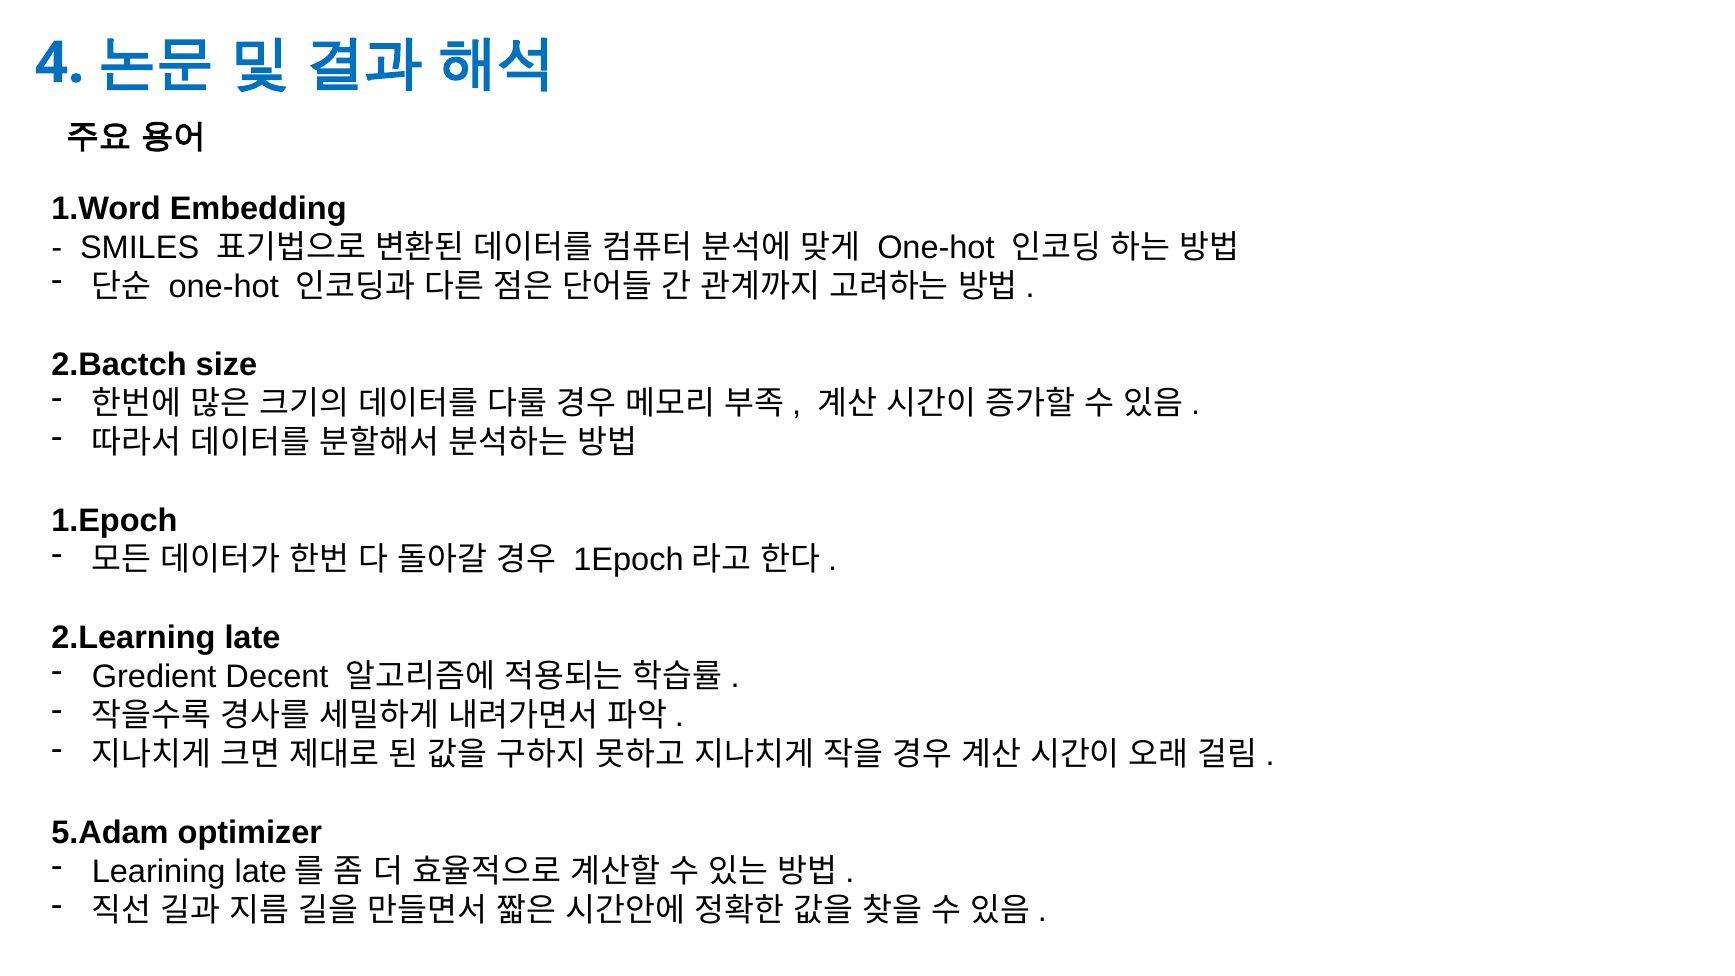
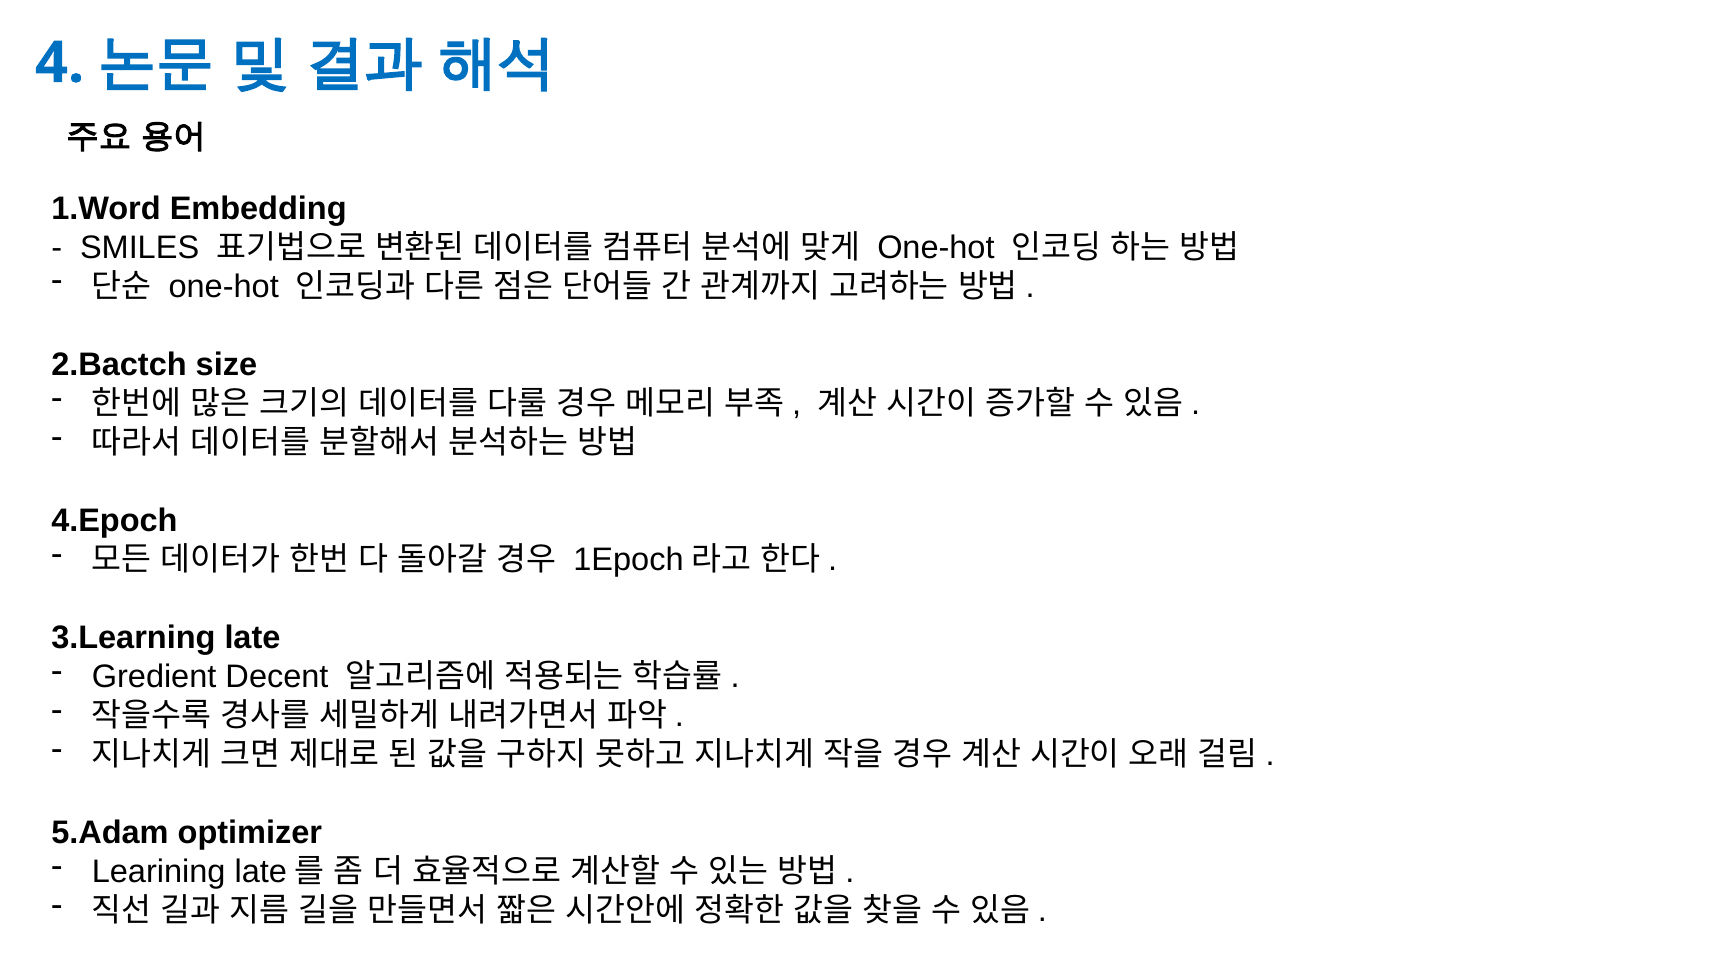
1.Epoch: 1.Epoch -> 4.Epoch (114, 521)
2.Learning: 2.Learning -> 3.Learning (133, 638)
